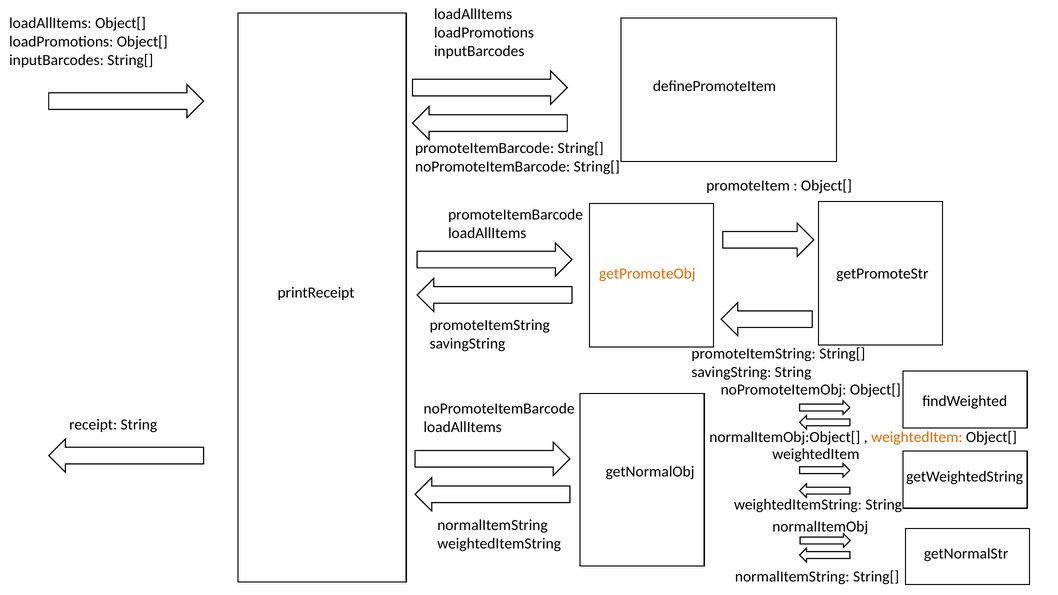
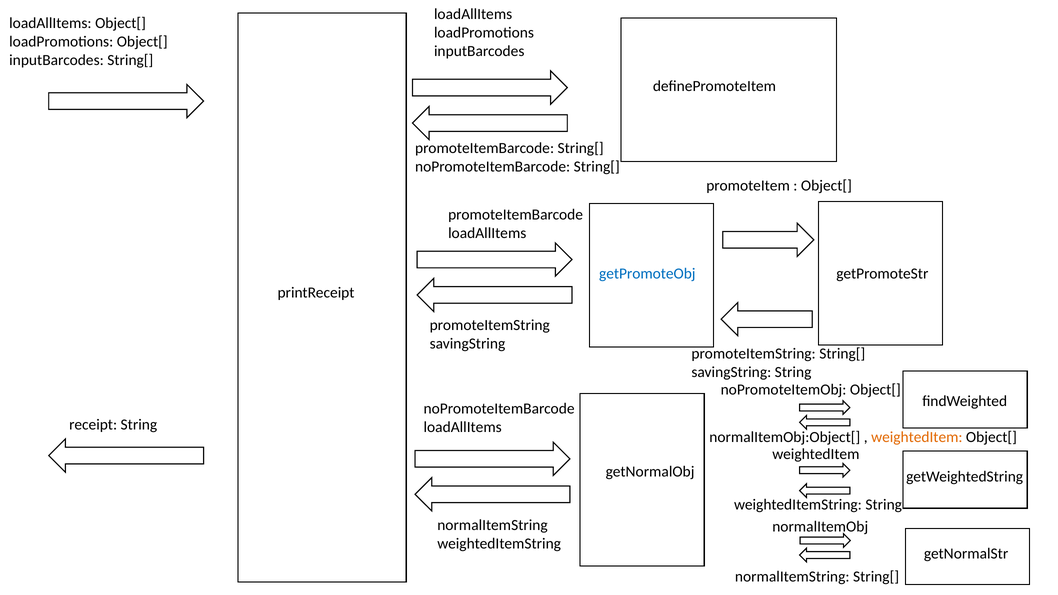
getPromoteObj colour: orange -> blue (647, 274)
